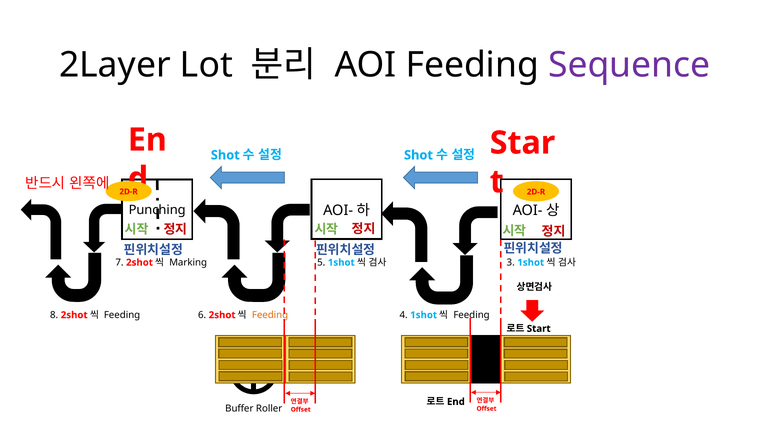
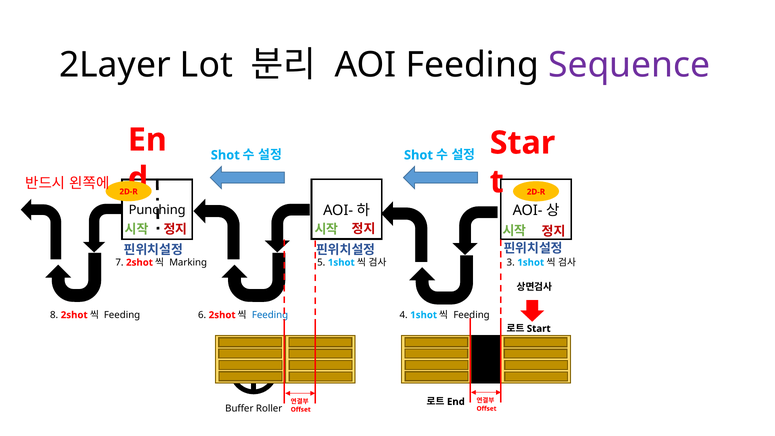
Feeding colour: orange -> blue (270, 315)
